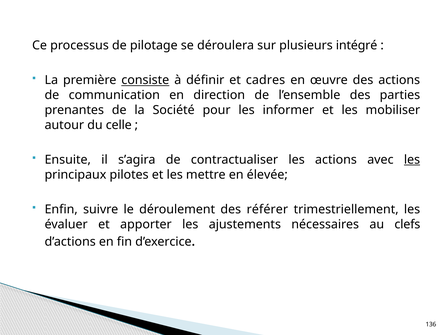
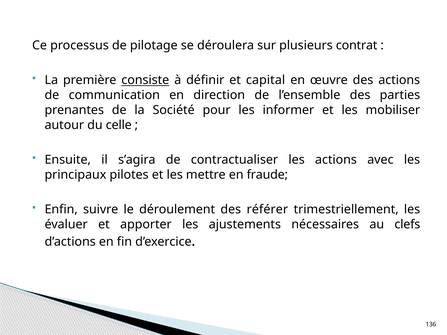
intégré: intégré -> contrat (357, 45)
cadres: cadres -> capital (266, 80)
les underline: present -> none (412, 160)
élevée: élevée -> fraude (267, 175)
